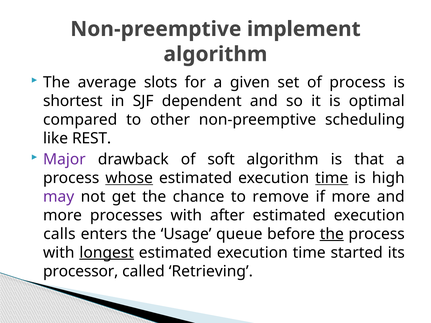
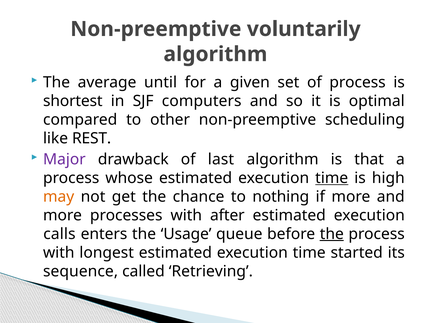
implement: implement -> voluntarily (304, 29)
slots: slots -> until (161, 82)
dependent: dependent -> computers (202, 101)
soft: soft -> last (221, 159)
whose underline: present -> none (129, 178)
may colour: purple -> orange (59, 197)
remove: remove -> nothing (281, 197)
longest underline: present -> none (107, 253)
processor: processor -> sequence (81, 271)
